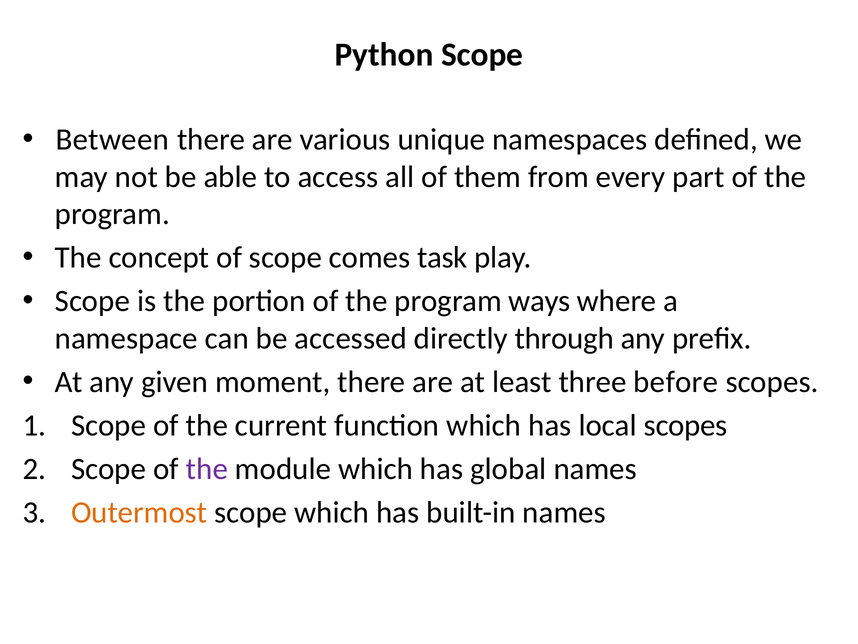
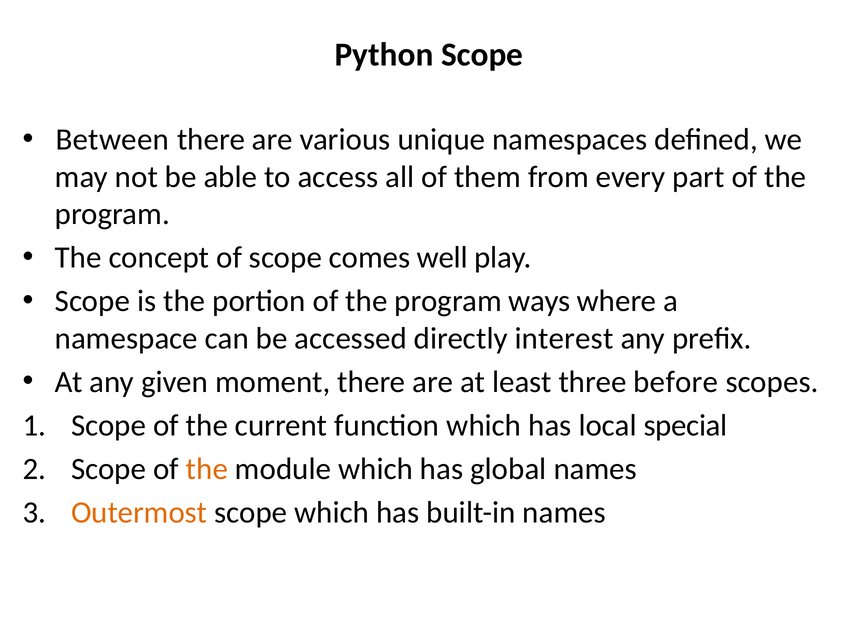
task: task -> well (442, 257)
through: through -> interest (564, 338)
local scopes: scopes -> special (686, 425)
the colour: purple -> orange (207, 468)
